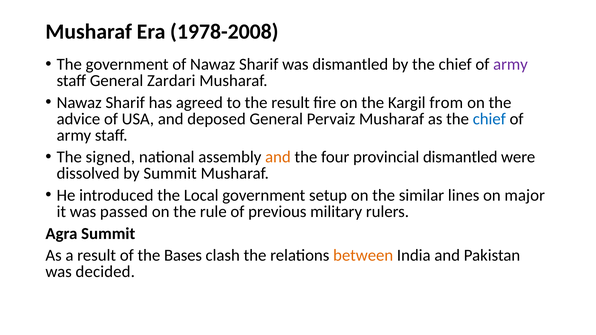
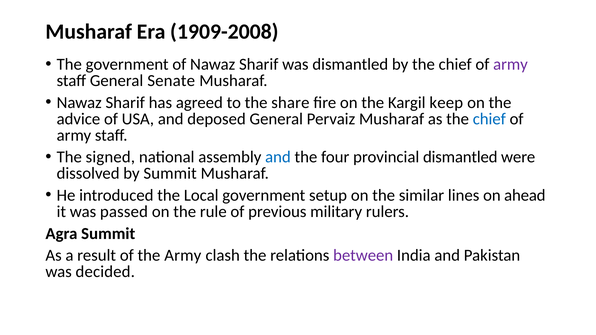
1978-2008: 1978-2008 -> 1909-2008 (224, 32)
Zardari: Zardari -> Senate (171, 81)
the result: result -> share (290, 103)
from: from -> keep (446, 103)
and colour: orange -> blue (278, 157)
major: major -> ahead (525, 195)
the Bases: Bases -> Army (183, 256)
between colour: orange -> purple (363, 256)
